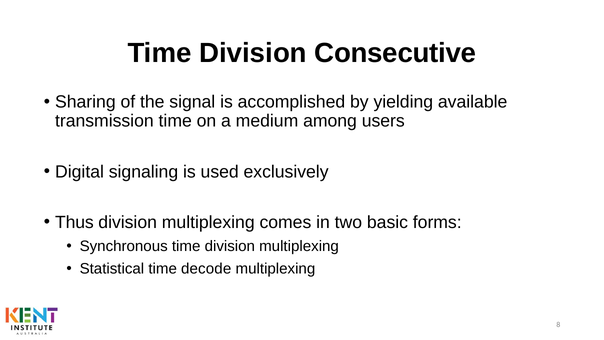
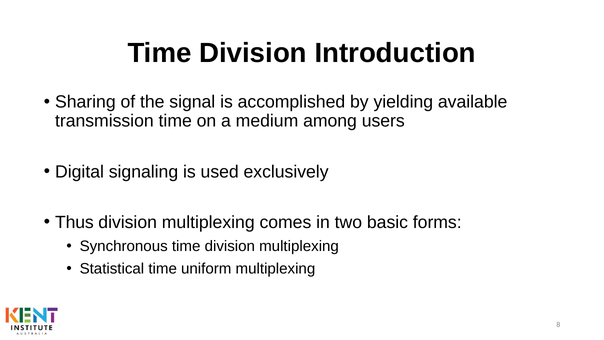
Consecutive: Consecutive -> Introduction (395, 53)
decode: decode -> uniform (206, 269)
